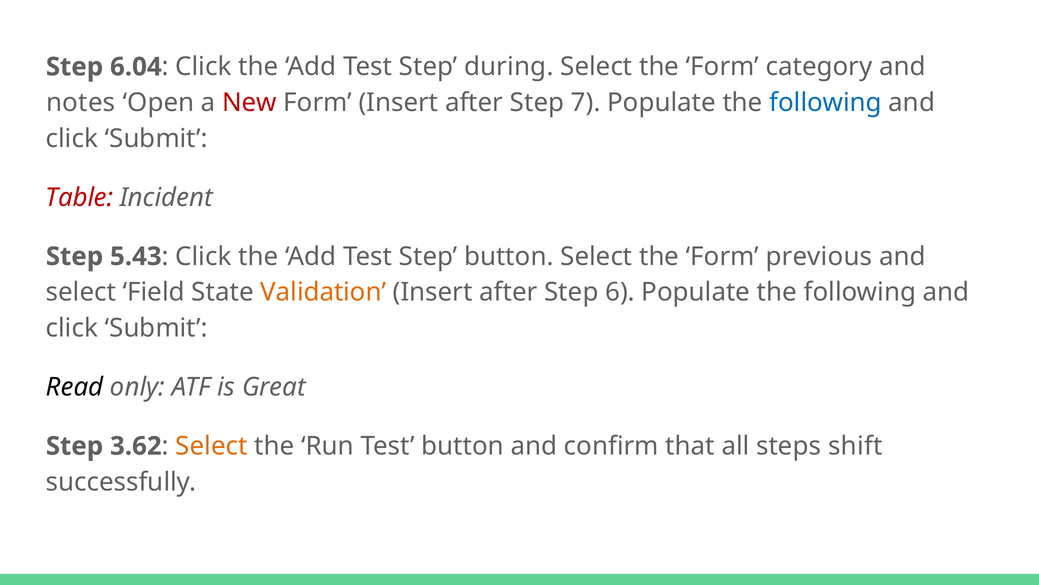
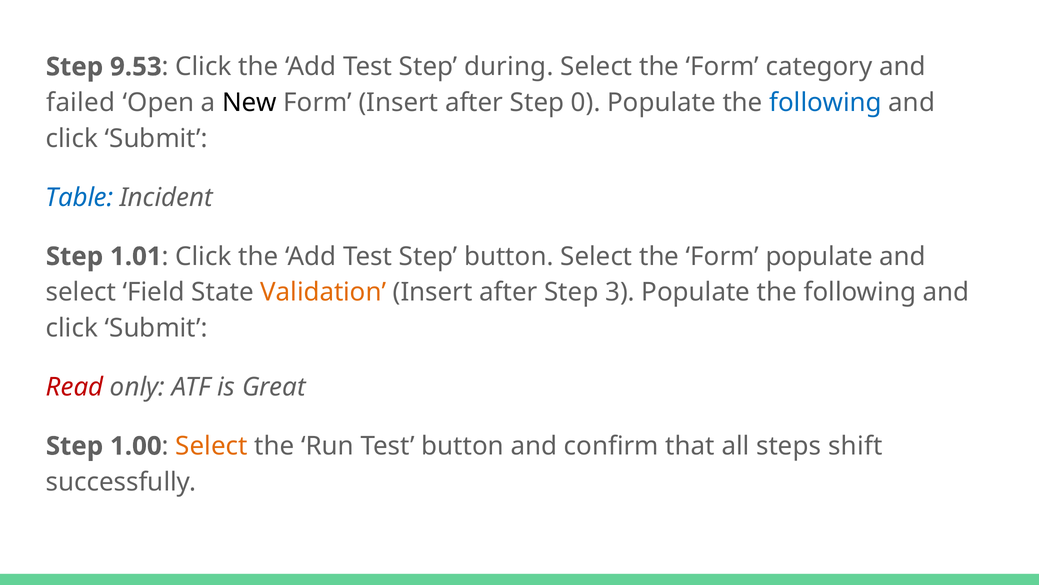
6.04: 6.04 -> 9.53 (136, 67)
notes: notes -> failed (81, 103)
New colour: red -> black (250, 103)
7: 7 -> 0 (586, 103)
Table colour: red -> blue (79, 197)
5.43: 5.43 -> 1.01 (136, 256)
Form previous: previous -> populate (819, 256)
6: 6 -> 3 (620, 292)
Read colour: black -> red (75, 387)
3.62: 3.62 -> 1.00 (136, 446)
